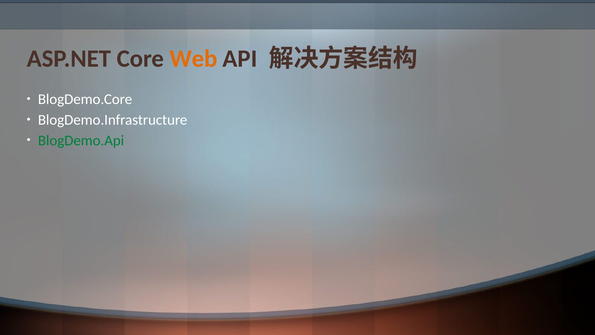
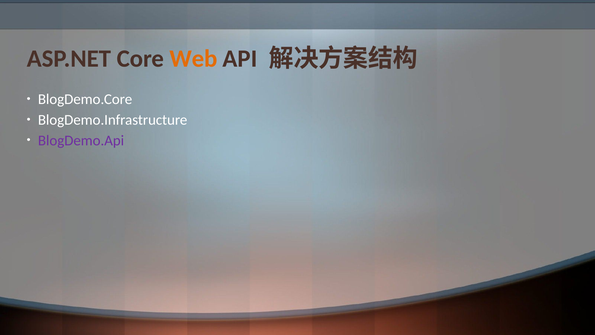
BlogDemo.Api colour: green -> purple (81, 140)
